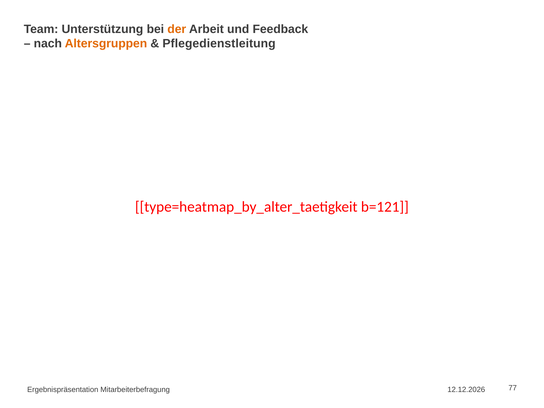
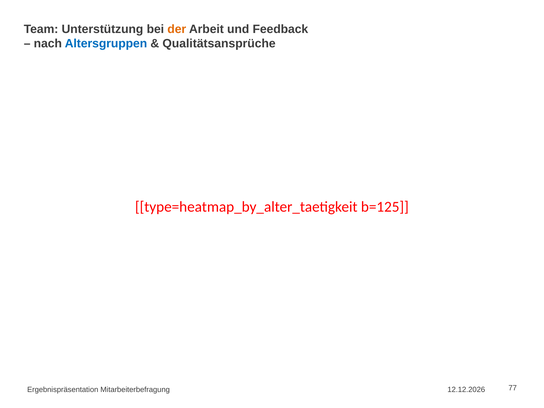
Altersgruppen colour: orange -> blue (106, 44)
Pflegedienstleitung: Pflegedienstleitung -> Qualitätsansprüche (219, 44)
b=121: b=121 -> b=125 (385, 207)
